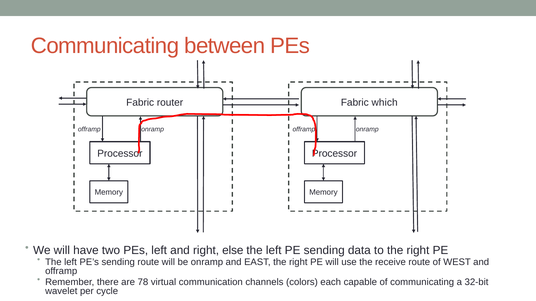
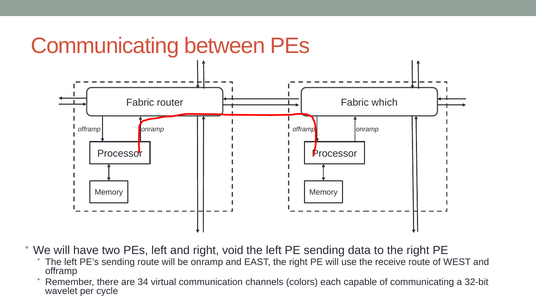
else: else -> void (233, 251)
78: 78 -> 34 (143, 282)
